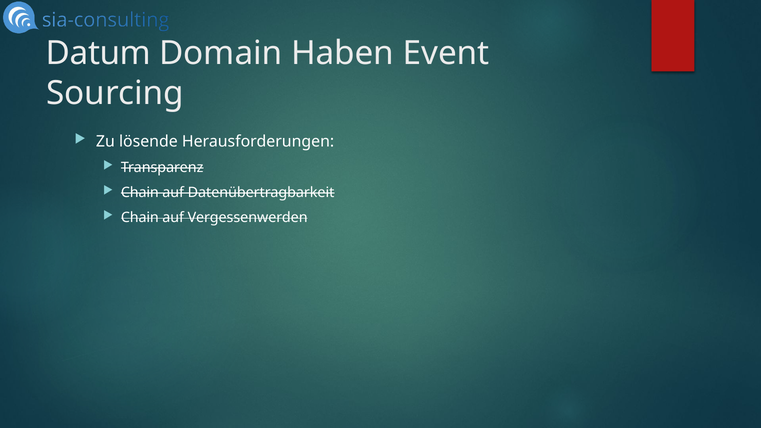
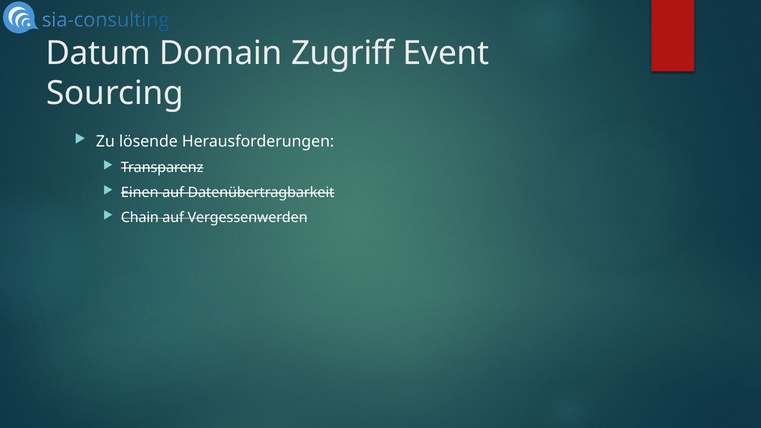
Haben: Haben -> Zugriff (343, 53)
Chain: Chain -> Einen (140, 193)
